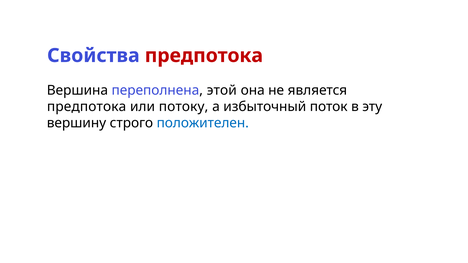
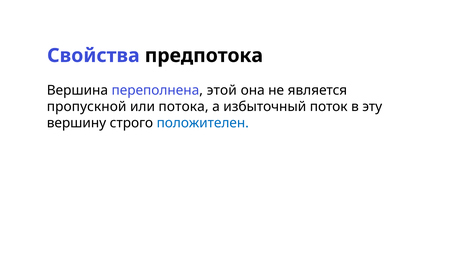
предпотока colour: red -> black (204, 56)
предпотока: предпотока -> пропускной (87, 107)
потоку: потоку -> потока (184, 107)
